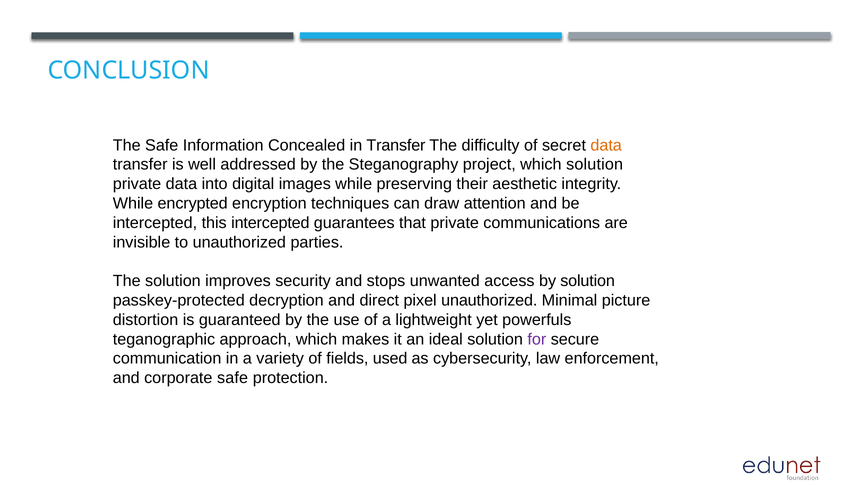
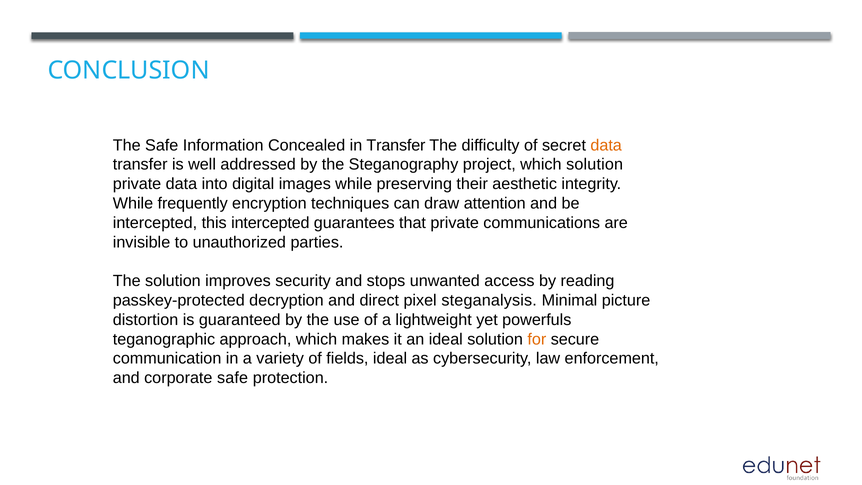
encrypted: encrypted -> frequently (193, 203)
by solution: solution -> reading (588, 281)
pixel unauthorized: unauthorized -> steganalysis (489, 300)
for colour: purple -> orange (537, 339)
fields used: used -> ideal (390, 359)
